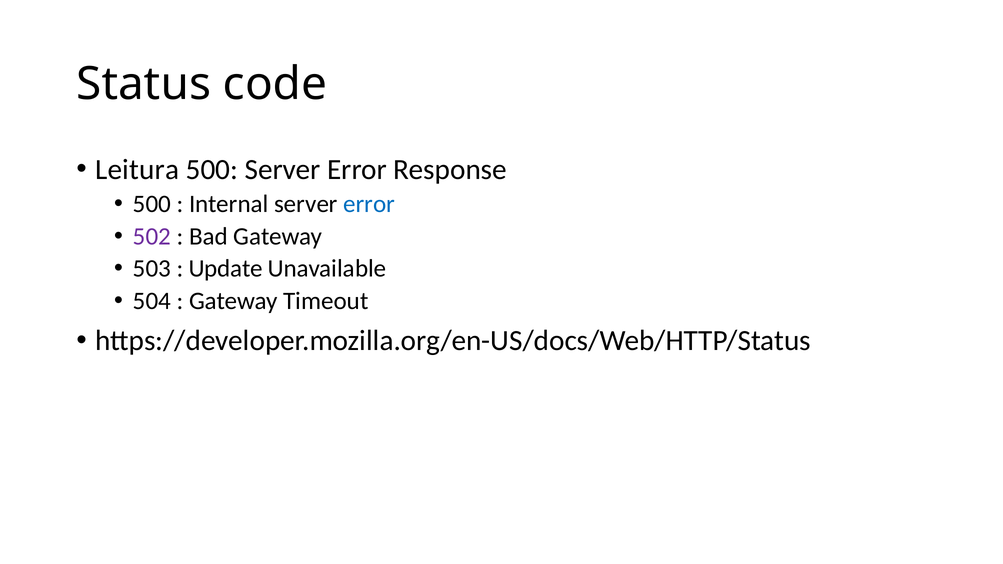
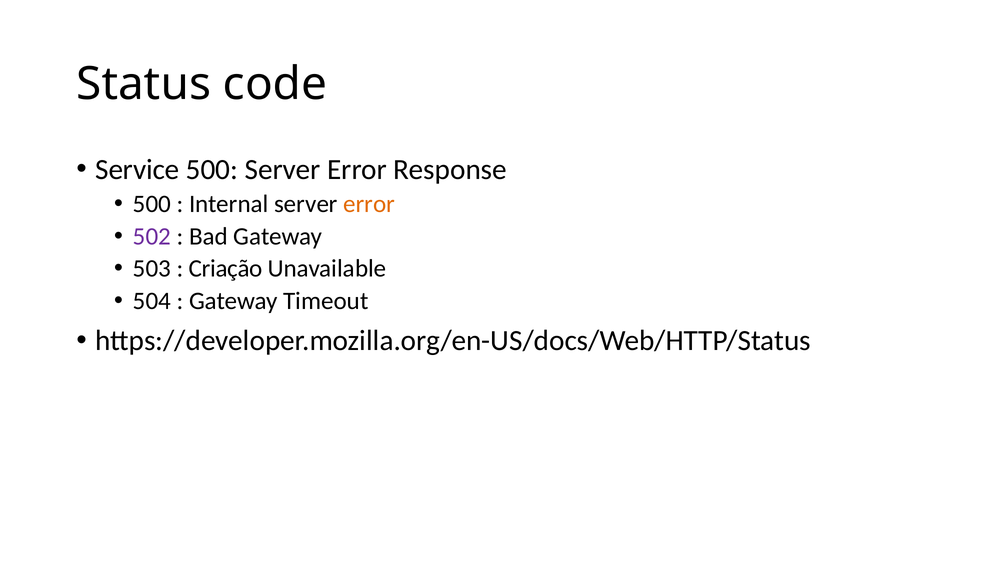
Leitura: Leitura -> Service (137, 170)
error colour: blue -> orange (369, 204)
Update: Update -> Criação (226, 269)
